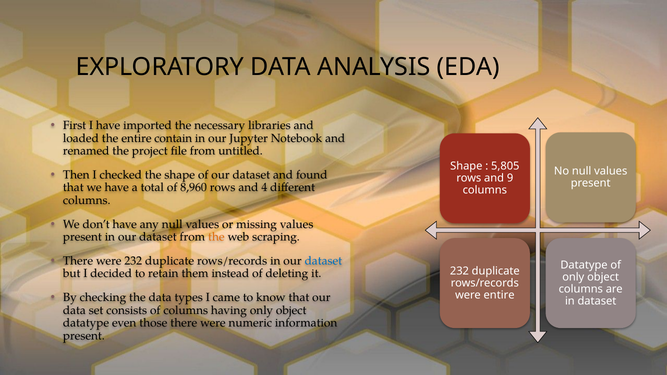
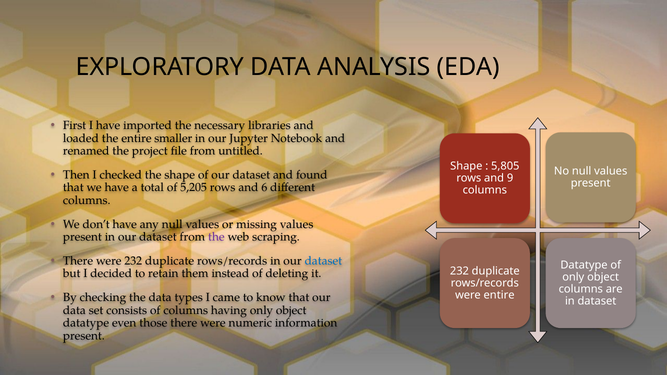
contain: contain -> smaller (173, 138)
8,960: 8,960 -> 5,205 (194, 188)
4: 4 -> 6 (264, 188)
the colour: orange -> purple (216, 237)
